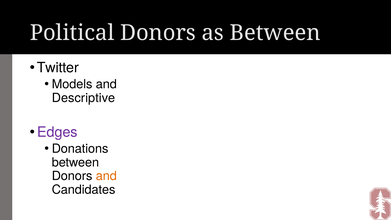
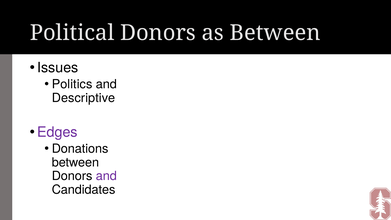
Twitter: Twitter -> Issues (58, 68)
Models: Models -> Politics (72, 84)
and colour: orange -> purple (106, 176)
